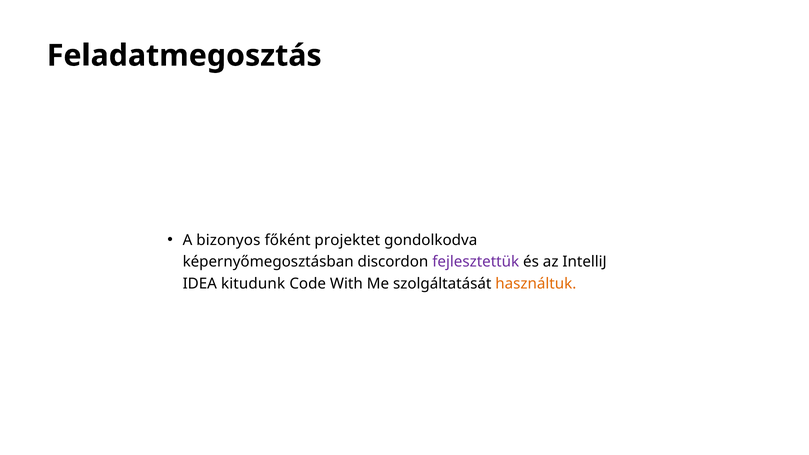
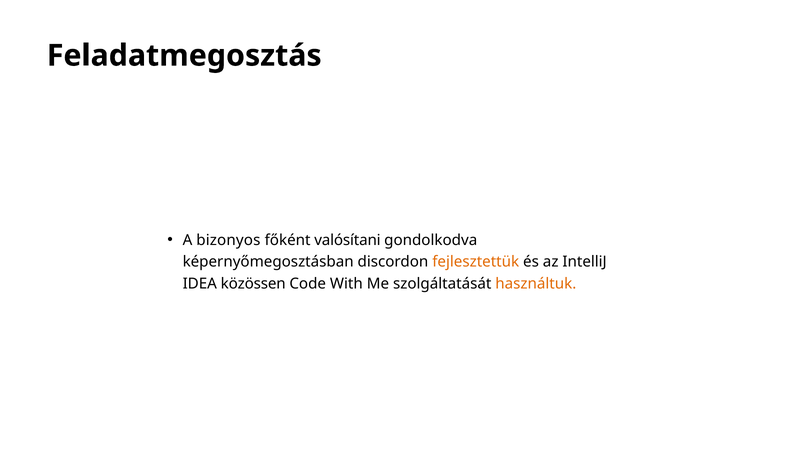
projektet: projektet -> valósítani (347, 240)
fejlesztettük colour: purple -> orange (476, 262)
kitudunk: kitudunk -> közössen (253, 284)
